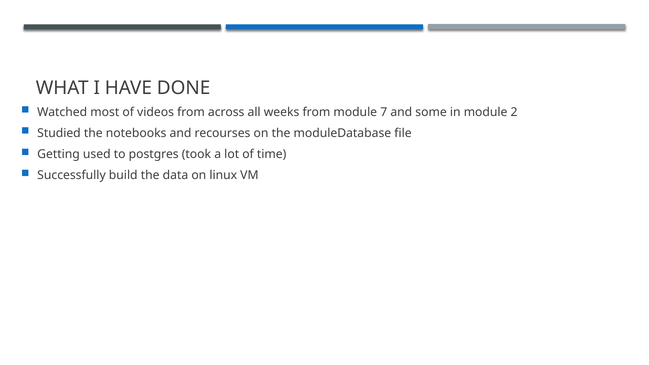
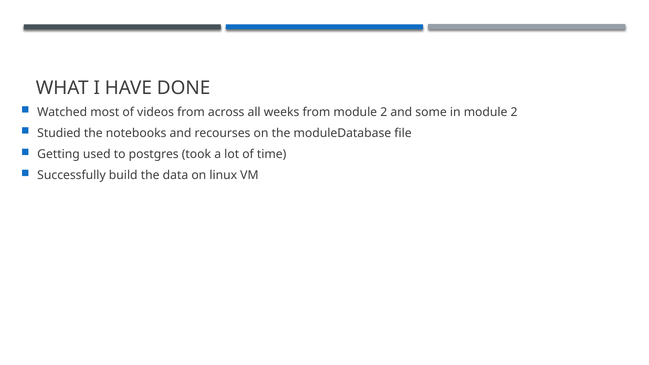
from module 7: 7 -> 2 (384, 112)
